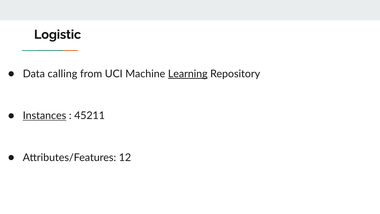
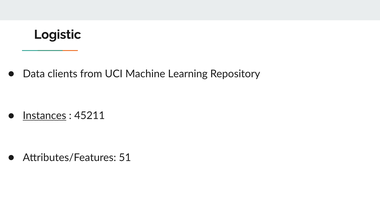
calling: calling -> clients (63, 74)
Learning underline: present -> none (188, 74)
12: 12 -> 51 (125, 157)
